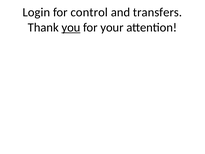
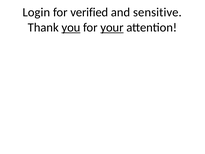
control: control -> verified (89, 12)
transfers: transfers -> sensitive (157, 12)
your underline: none -> present (112, 27)
